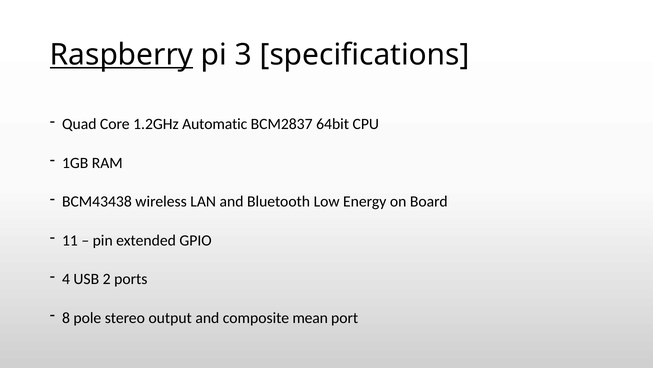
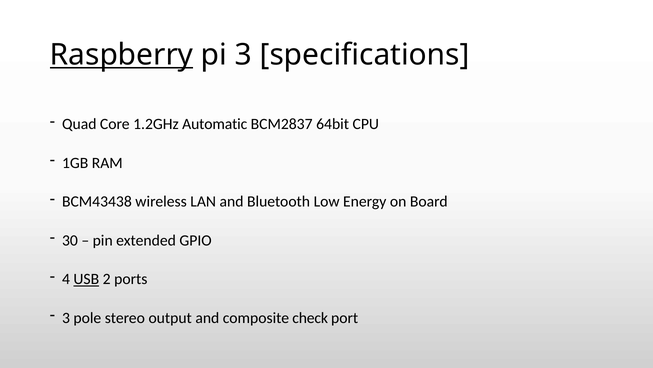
11: 11 -> 30 (70, 240)
USB underline: none -> present (86, 279)
8: 8 -> 3 (66, 317)
mean: mean -> check (310, 317)
